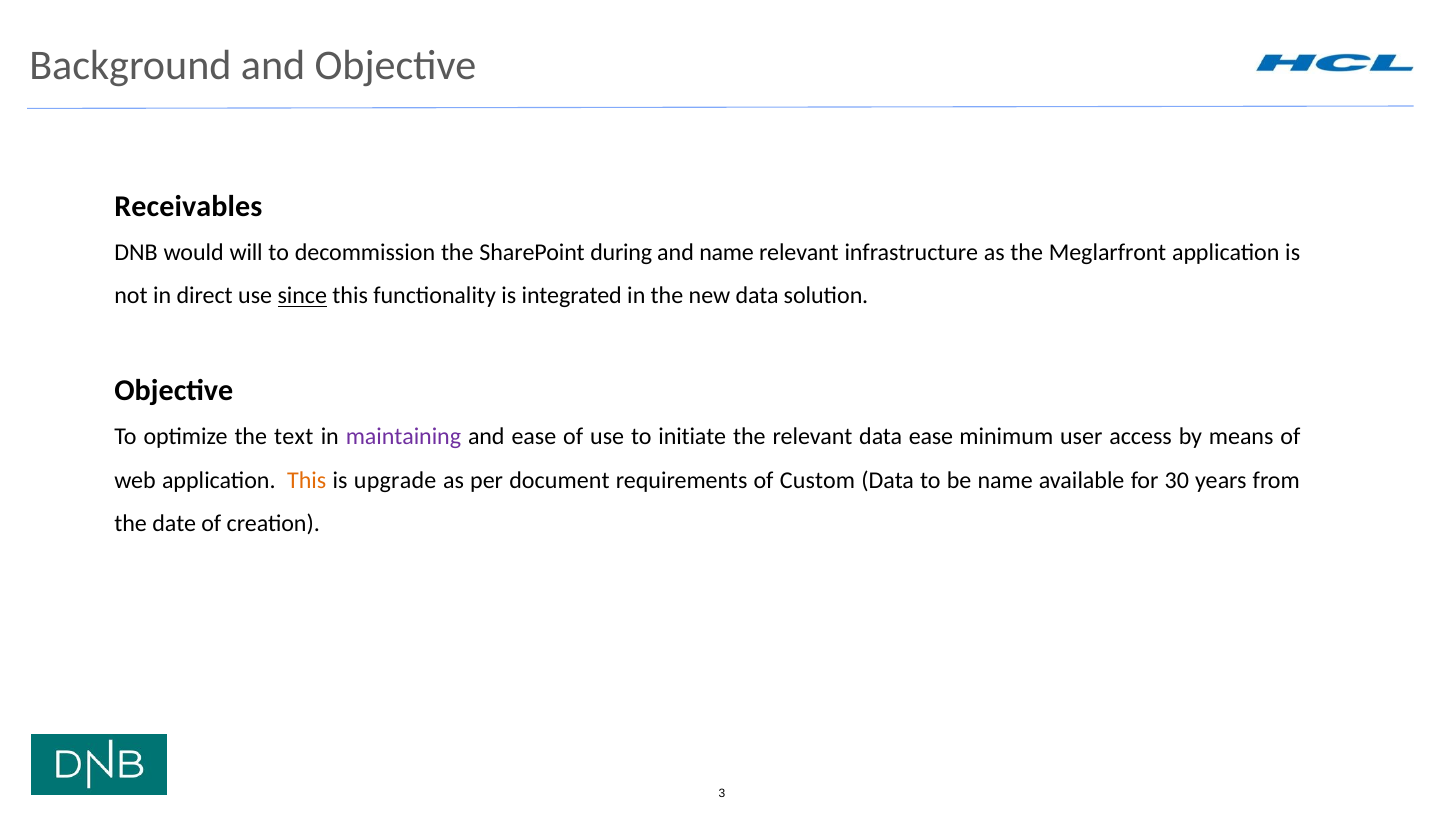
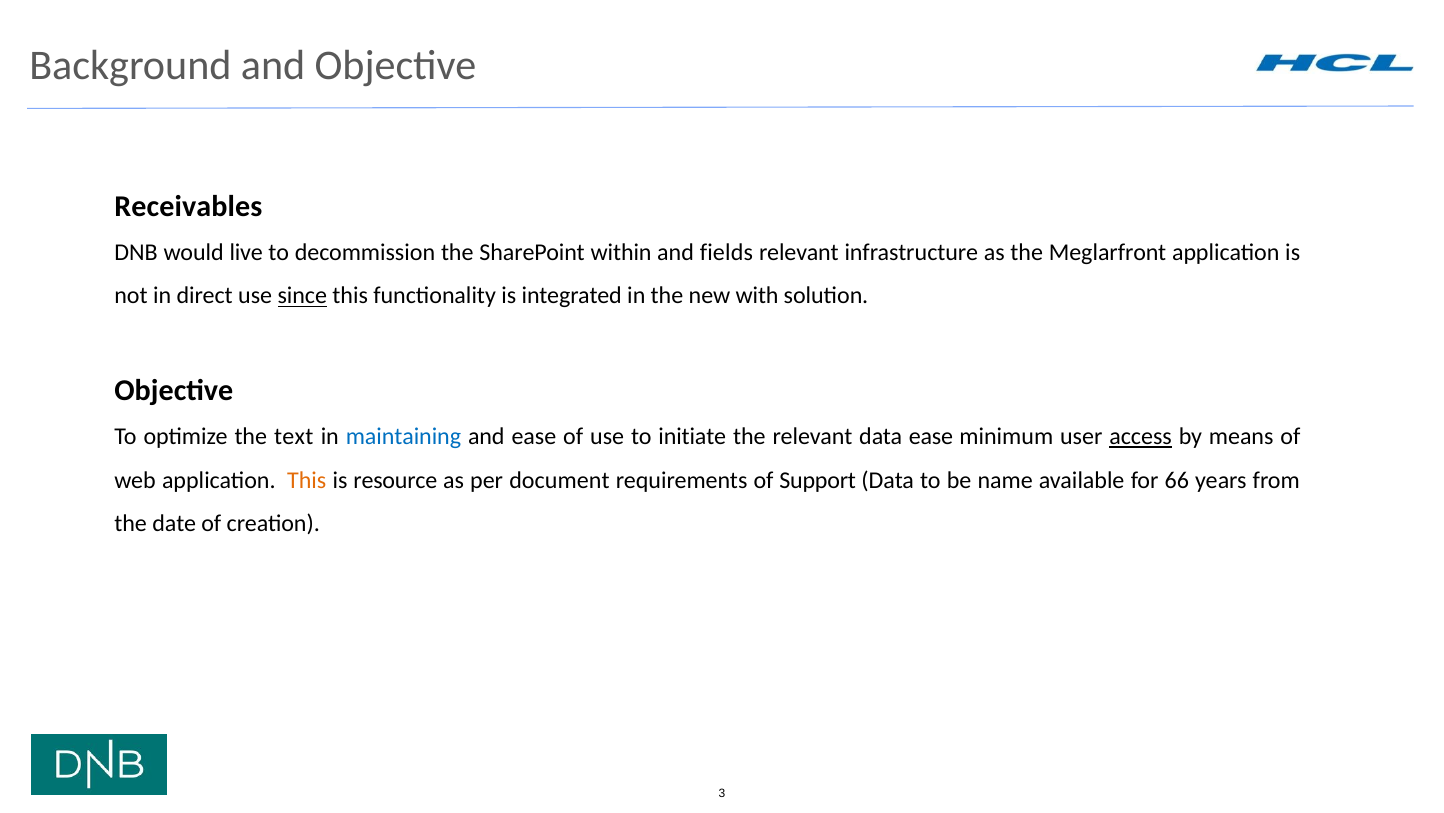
will: will -> live (246, 252)
during: during -> within (621, 252)
and name: name -> fields (726, 252)
new data: data -> with (757, 296)
maintaining colour: purple -> blue (403, 436)
access underline: none -> present (1141, 436)
upgrade: upgrade -> resource (395, 480)
Custom: Custom -> Support (818, 480)
30: 30 -> 66 (1177, 480)
